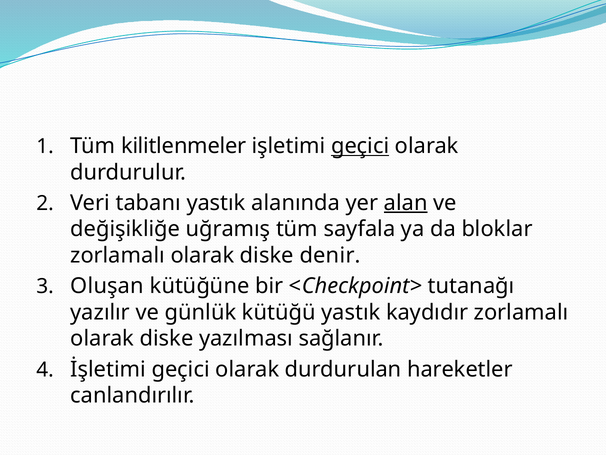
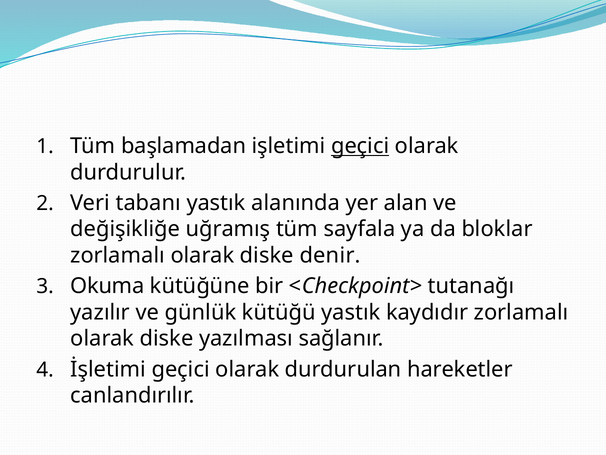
kilitlenmeler: kilitlenmeler -> başlamadan (184, 146)
alan underline: present -> none (406, 203)
Oluşan: Oluşan -> Okuma (107, 286)
